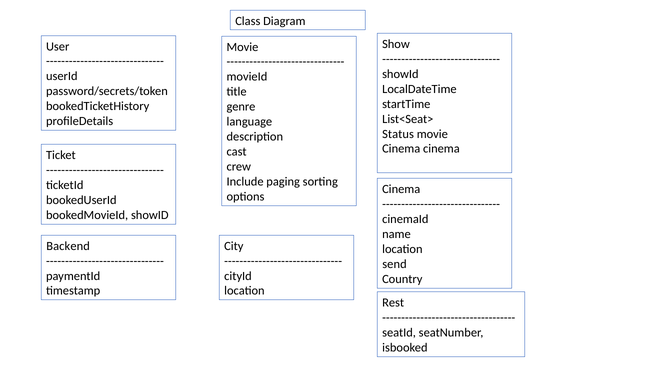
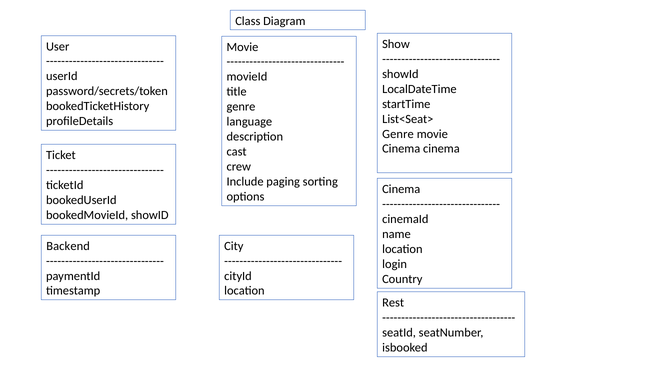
Status: Status -> Genre (398, 134)
send: send -> login (395, 264)
